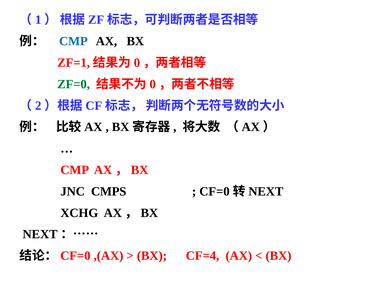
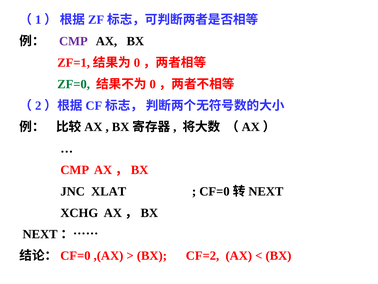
CMP colour: blue -> purple (73, 41)
CMPS: CMPS -> XLAT (109, 191)
CF=4: CF=4 -> CF=2 (202, 255)
